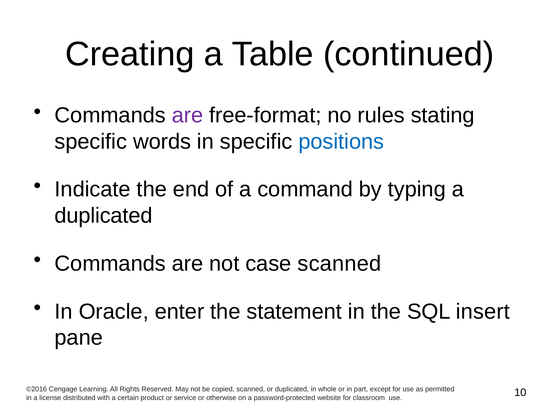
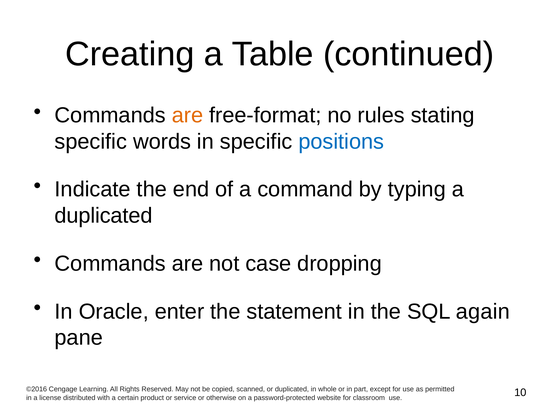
are colour: purple -> orange (187, 115)
case scanned: scanned -> dropping (340, 264)
insert: insert -> again (483, 311)
